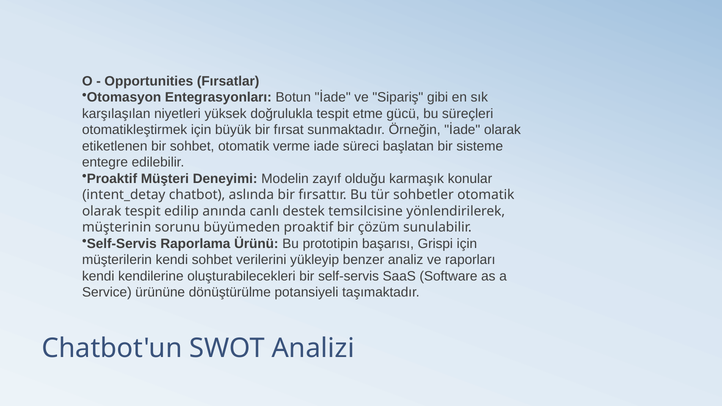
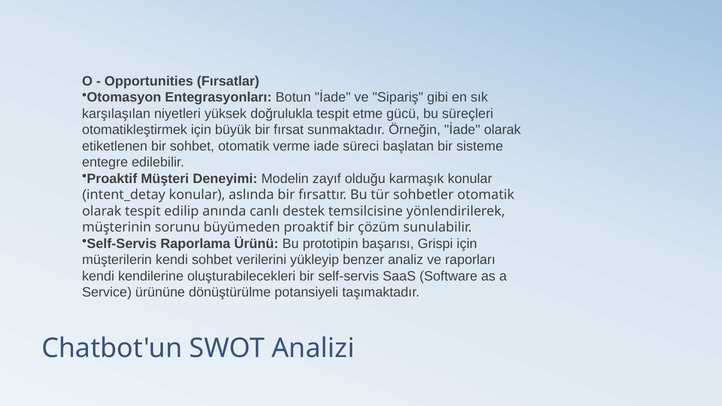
intent_detay chatbot: chatbot -> konular (197, 195)
